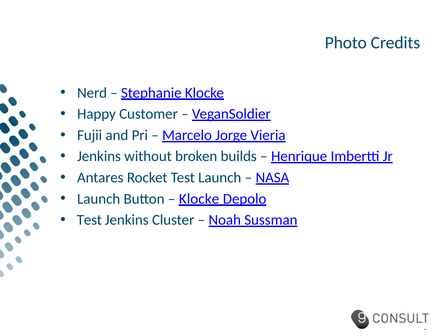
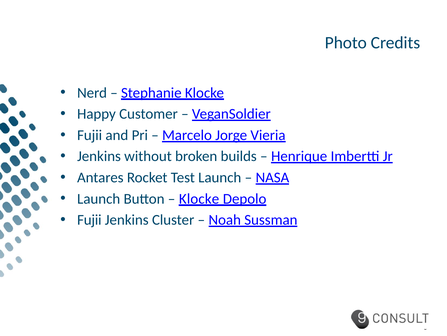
Test: Test -> Fujii (89, 219)
